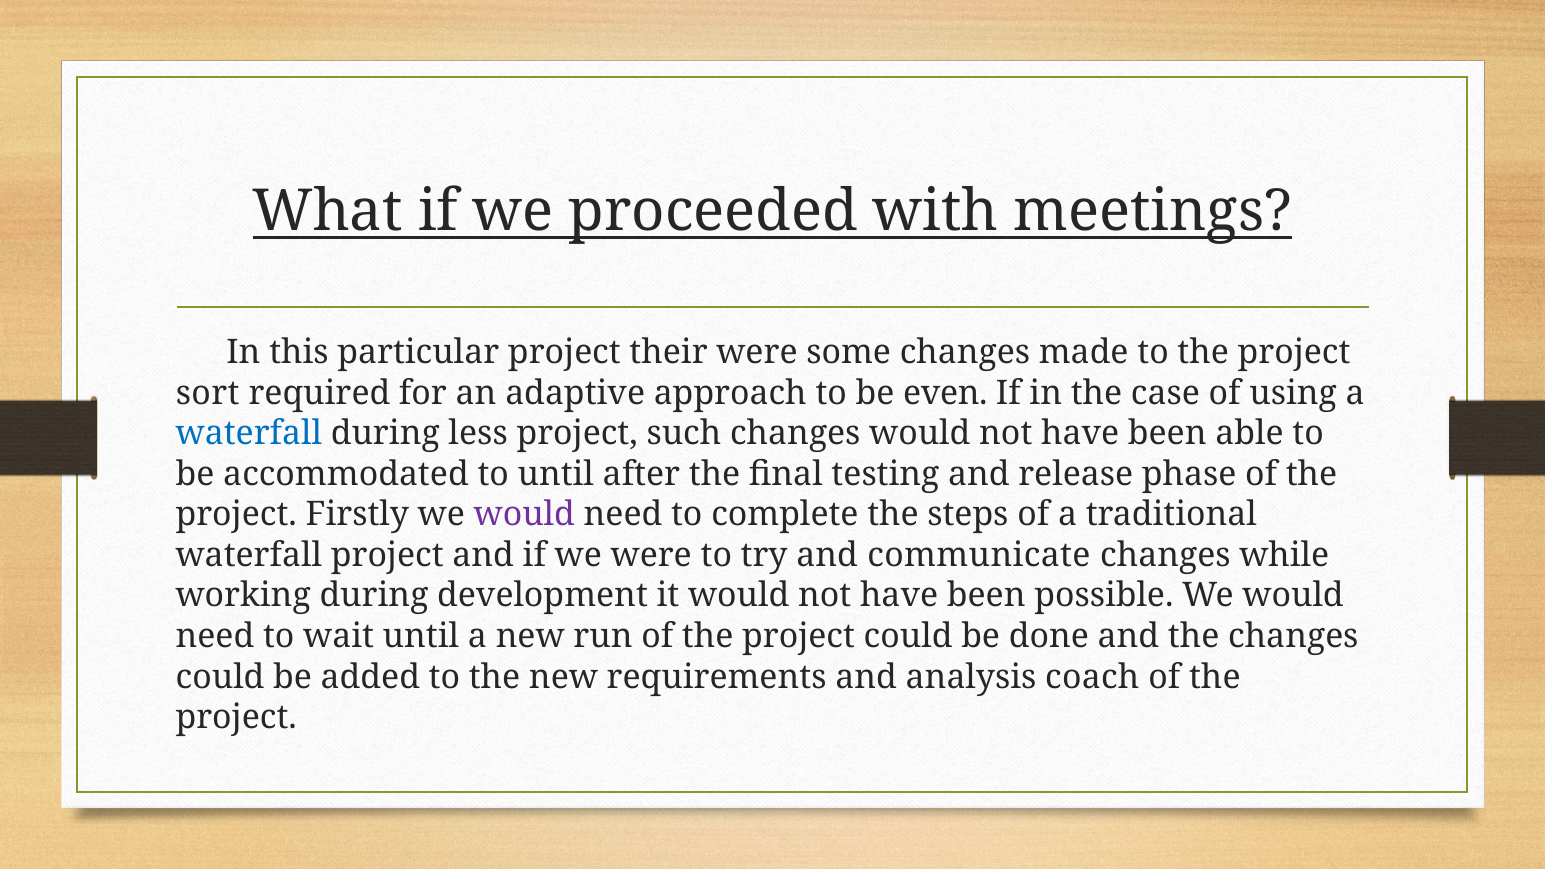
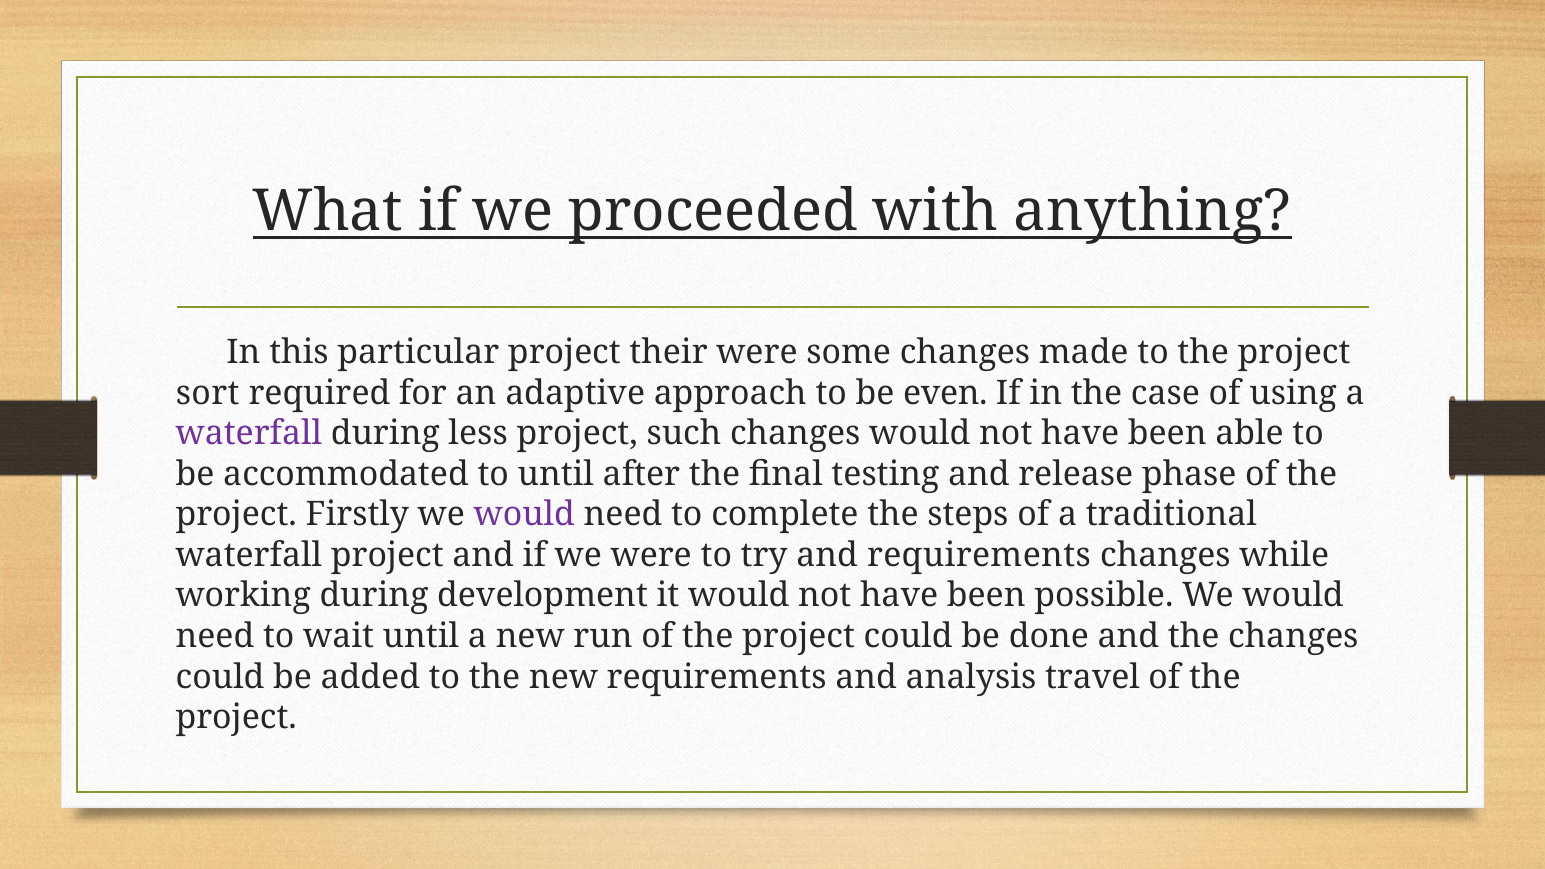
meetings: meetings -> anything (1152, 211)
waterfall colour: blue -> purple (249, 434)
and communicate: communicate -> requirements (979, 555)
coach: coach -> travel (1092, 677)
